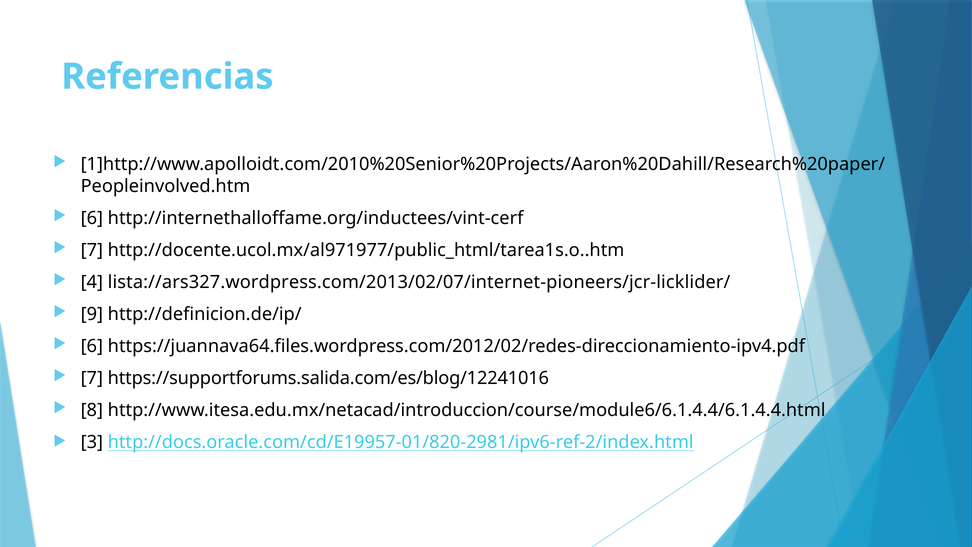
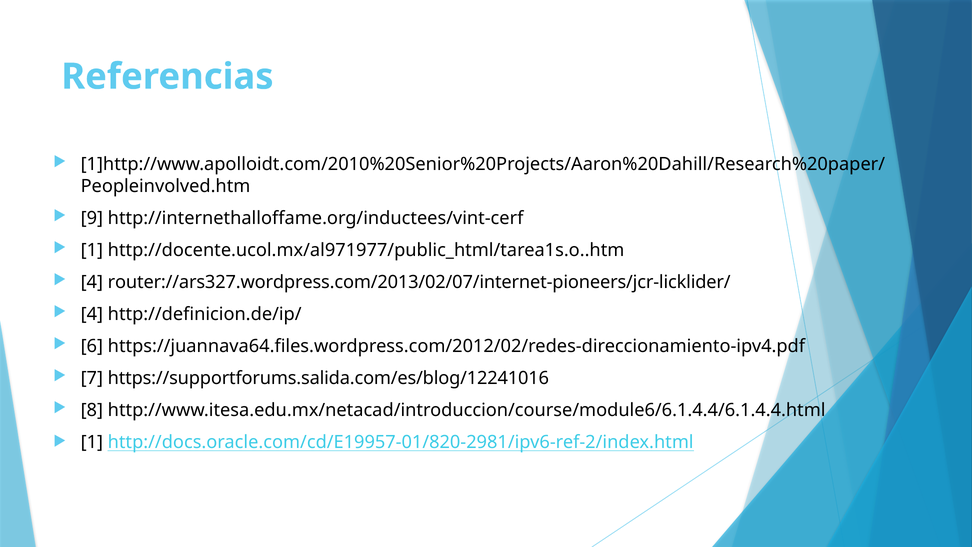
6: 6 -> 9 (92, 218)
7: 7 -> 1 (92, 250)
lista://ars327.wordpress.com/2013/02/07/internet-pioneers/jcr-licklider/: lista://ars327.wordpress.com/2013/02/07/internet-pioneers/jcr-licklider/ -> router://ars327.wordpress.com/2013/02/07/internet-pioneers/jcr-licklider/ (419, 282)
9: 9 -> 4 (92, 314)
3: 3 -> 1 (92, 442)
